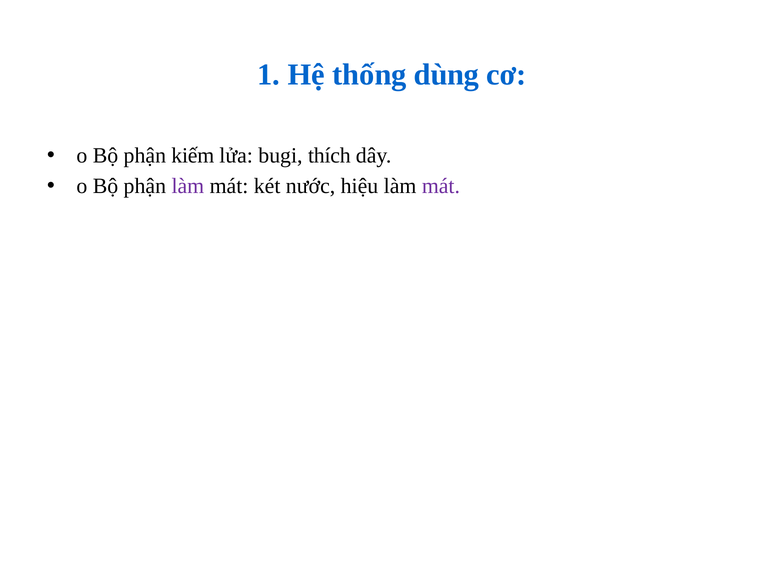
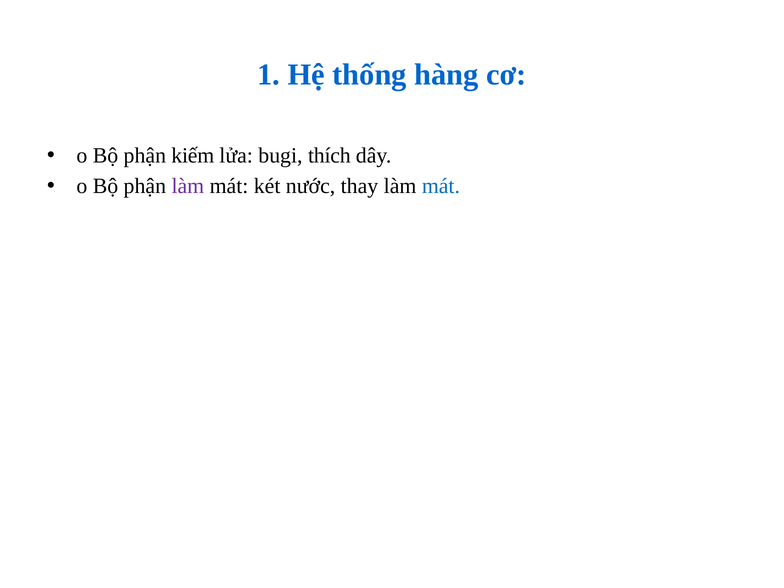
dùng: dùng -> hàng (446, 75)
hiệu: hiệu -> thay (359, 186)
mát colour: purple -> blue (441, 186)
